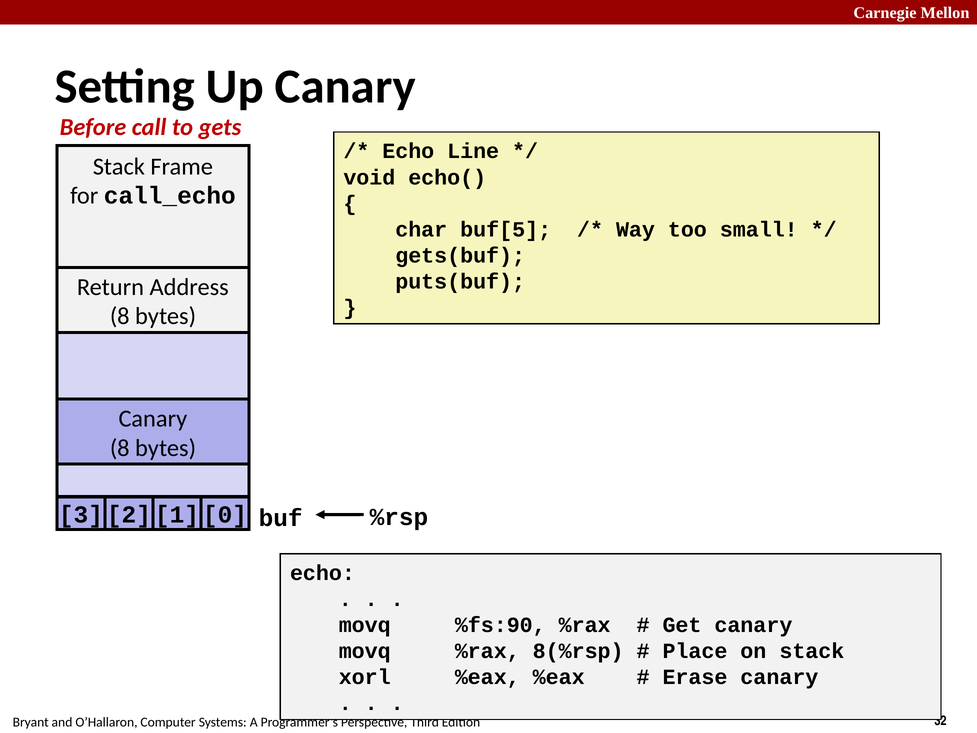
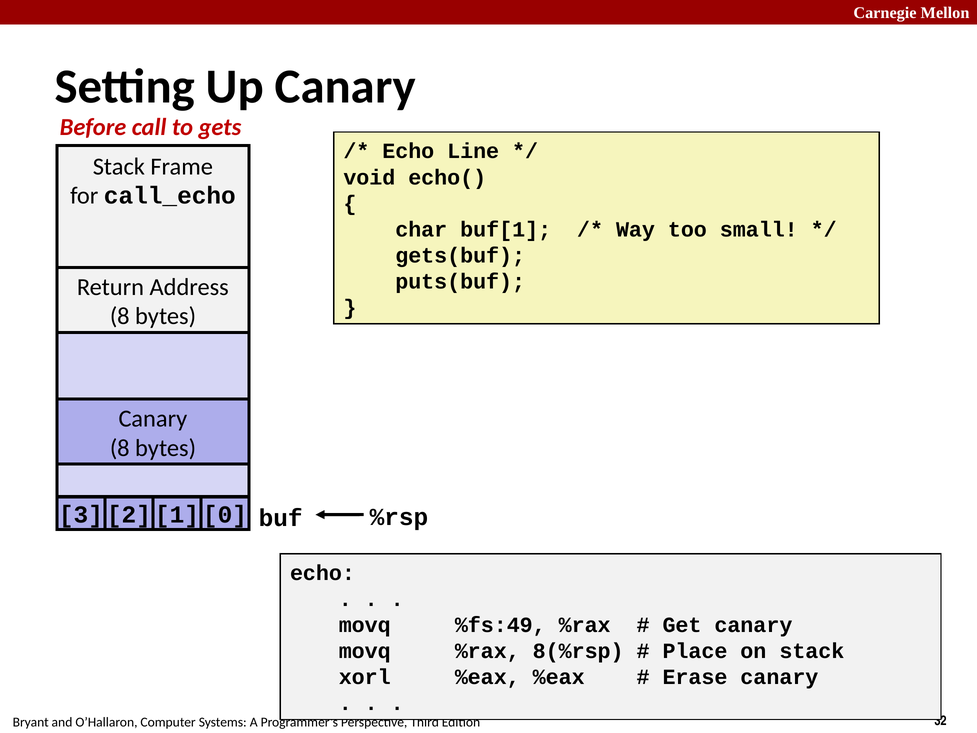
buf[5: buf[5 -> buf[1 (506, 229)
%fs:90: %fs:90 -> %fs:49 (500, 625)
